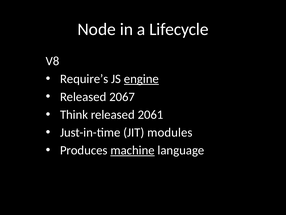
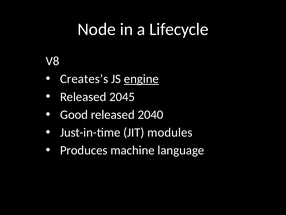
Require’s: Require’s -> Creates’s (84, 79)
2067: 2067 -> 2045 (122, 97)
Think: Think -> Good (74, 114)
2061: 2061 -> 2040 (150, 114)
machine underline: present -> none (133, 150)
